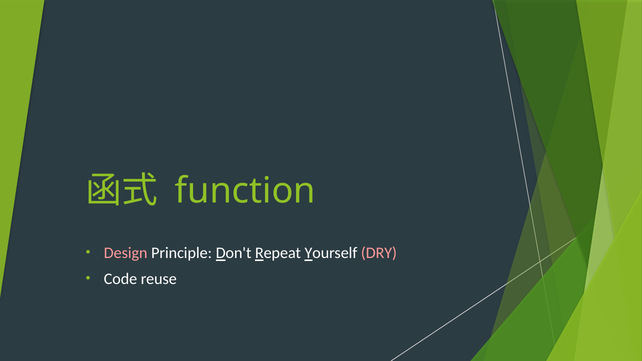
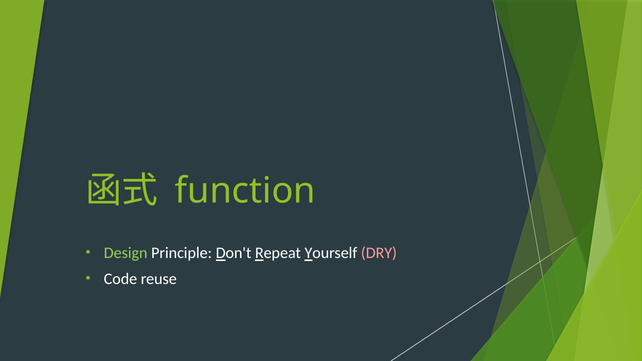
Design colour: pink -> light green (126, 253)
